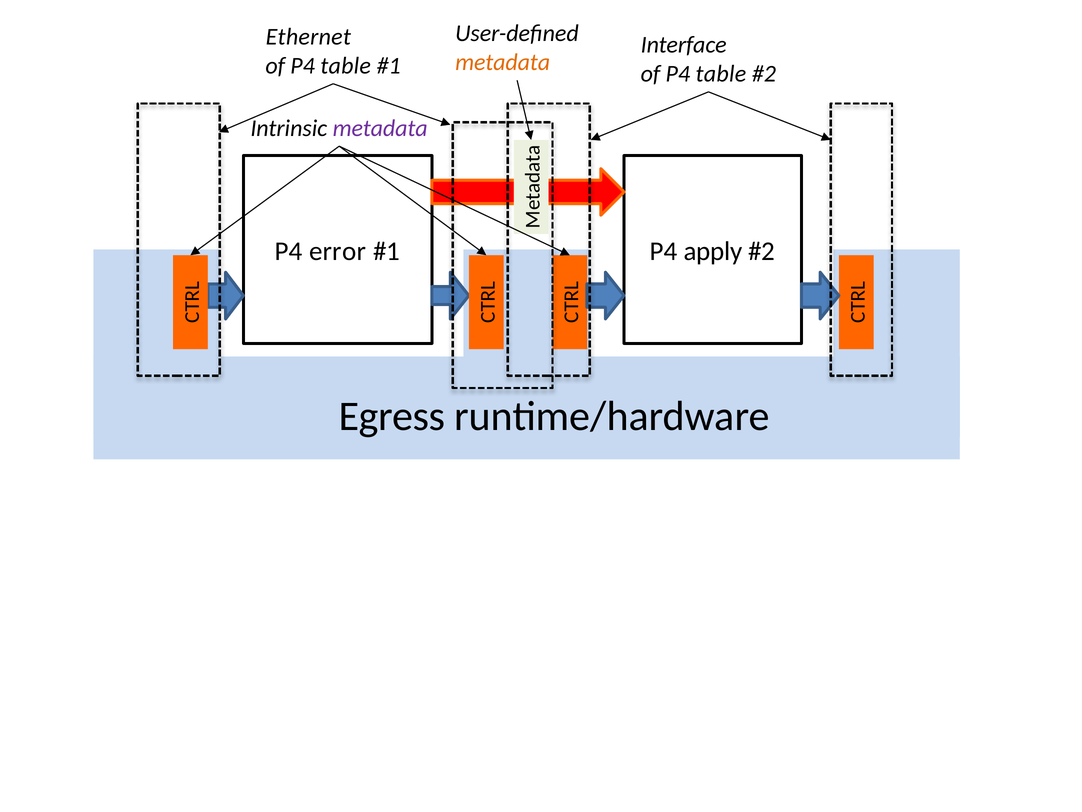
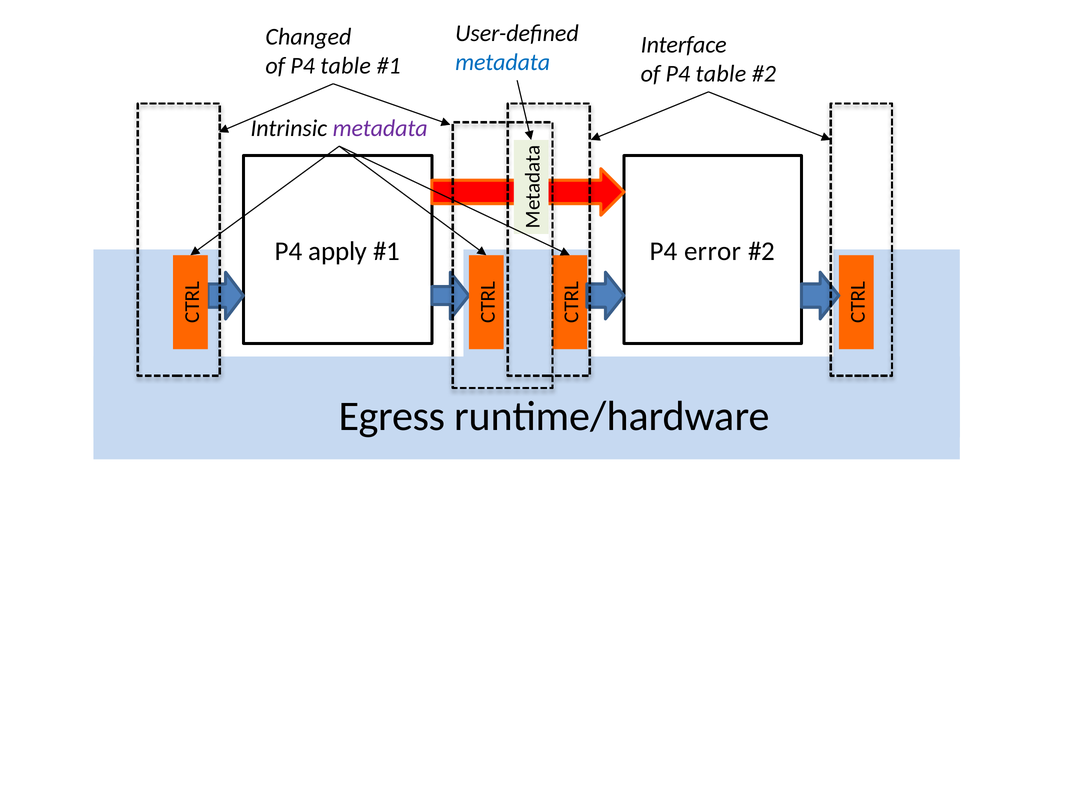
Ethernet: Ethernet -> Changed (308, 37)
metadata colour: orange -> blue (503, 62)
error: error -> apply (338, 251)
apply: apply -> error (713, 251)
